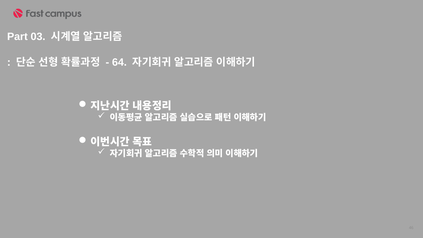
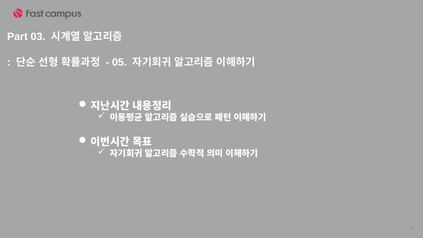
64: 64 -> 05 (119, 62)
